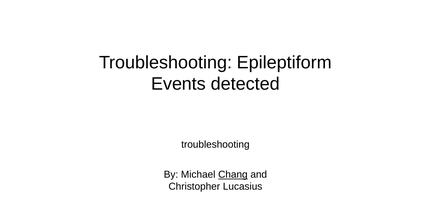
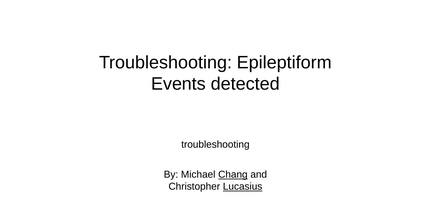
Lucasius underline: none -> present (243, 186)
